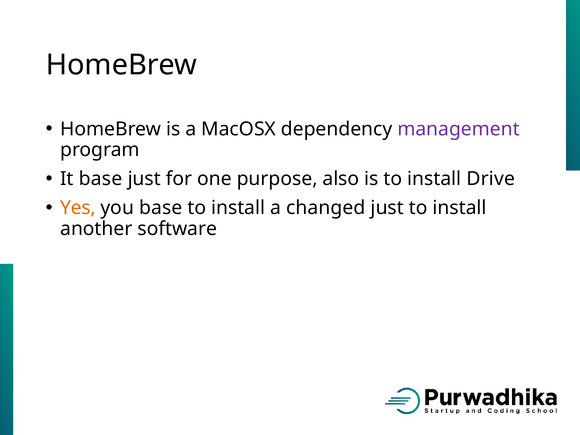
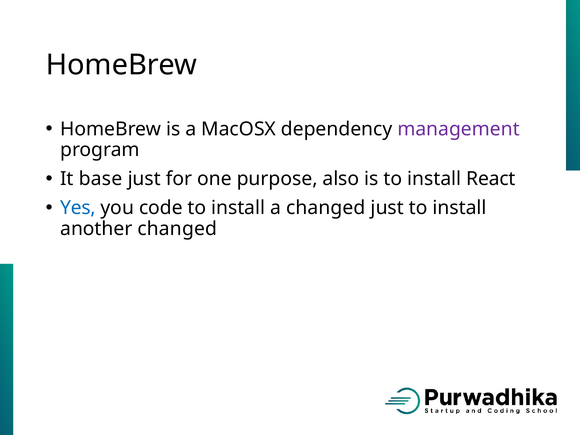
Drive: Drive -> React (491, 179)
Yes colour: orange -> blue (78, 208)
you base: base -> code (161, 208)
another software: software -> changed (177, 229)
